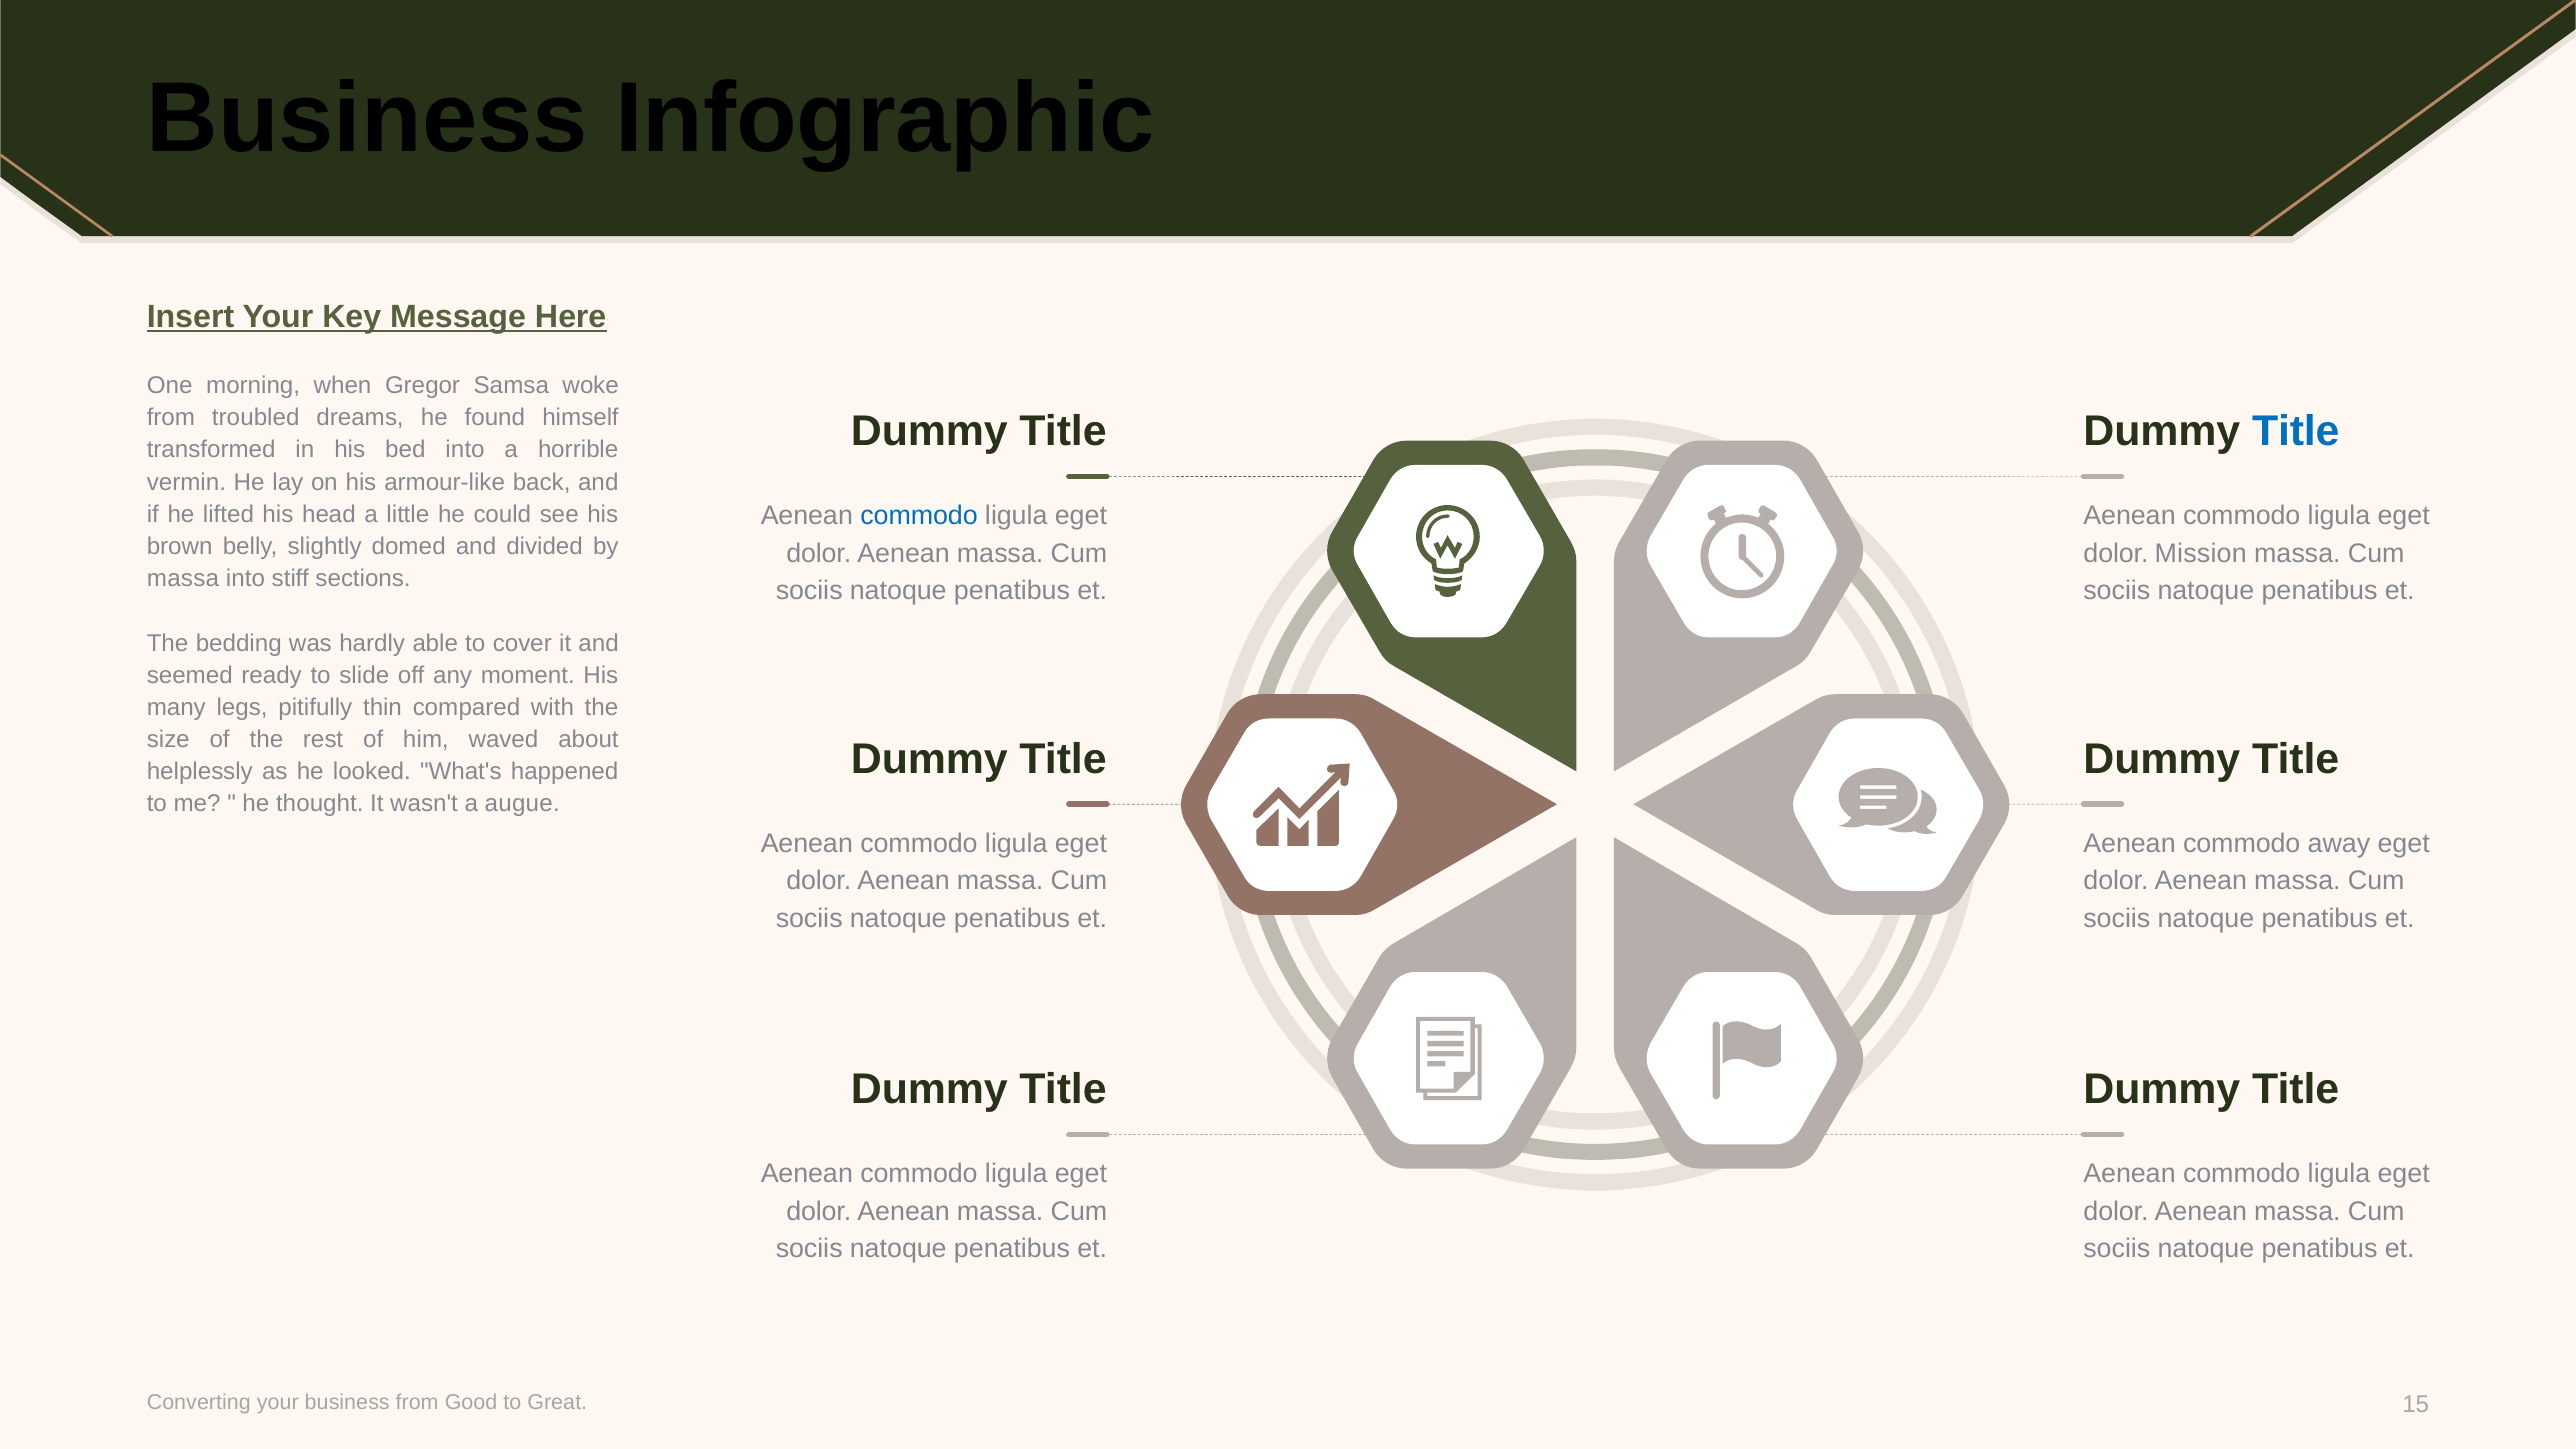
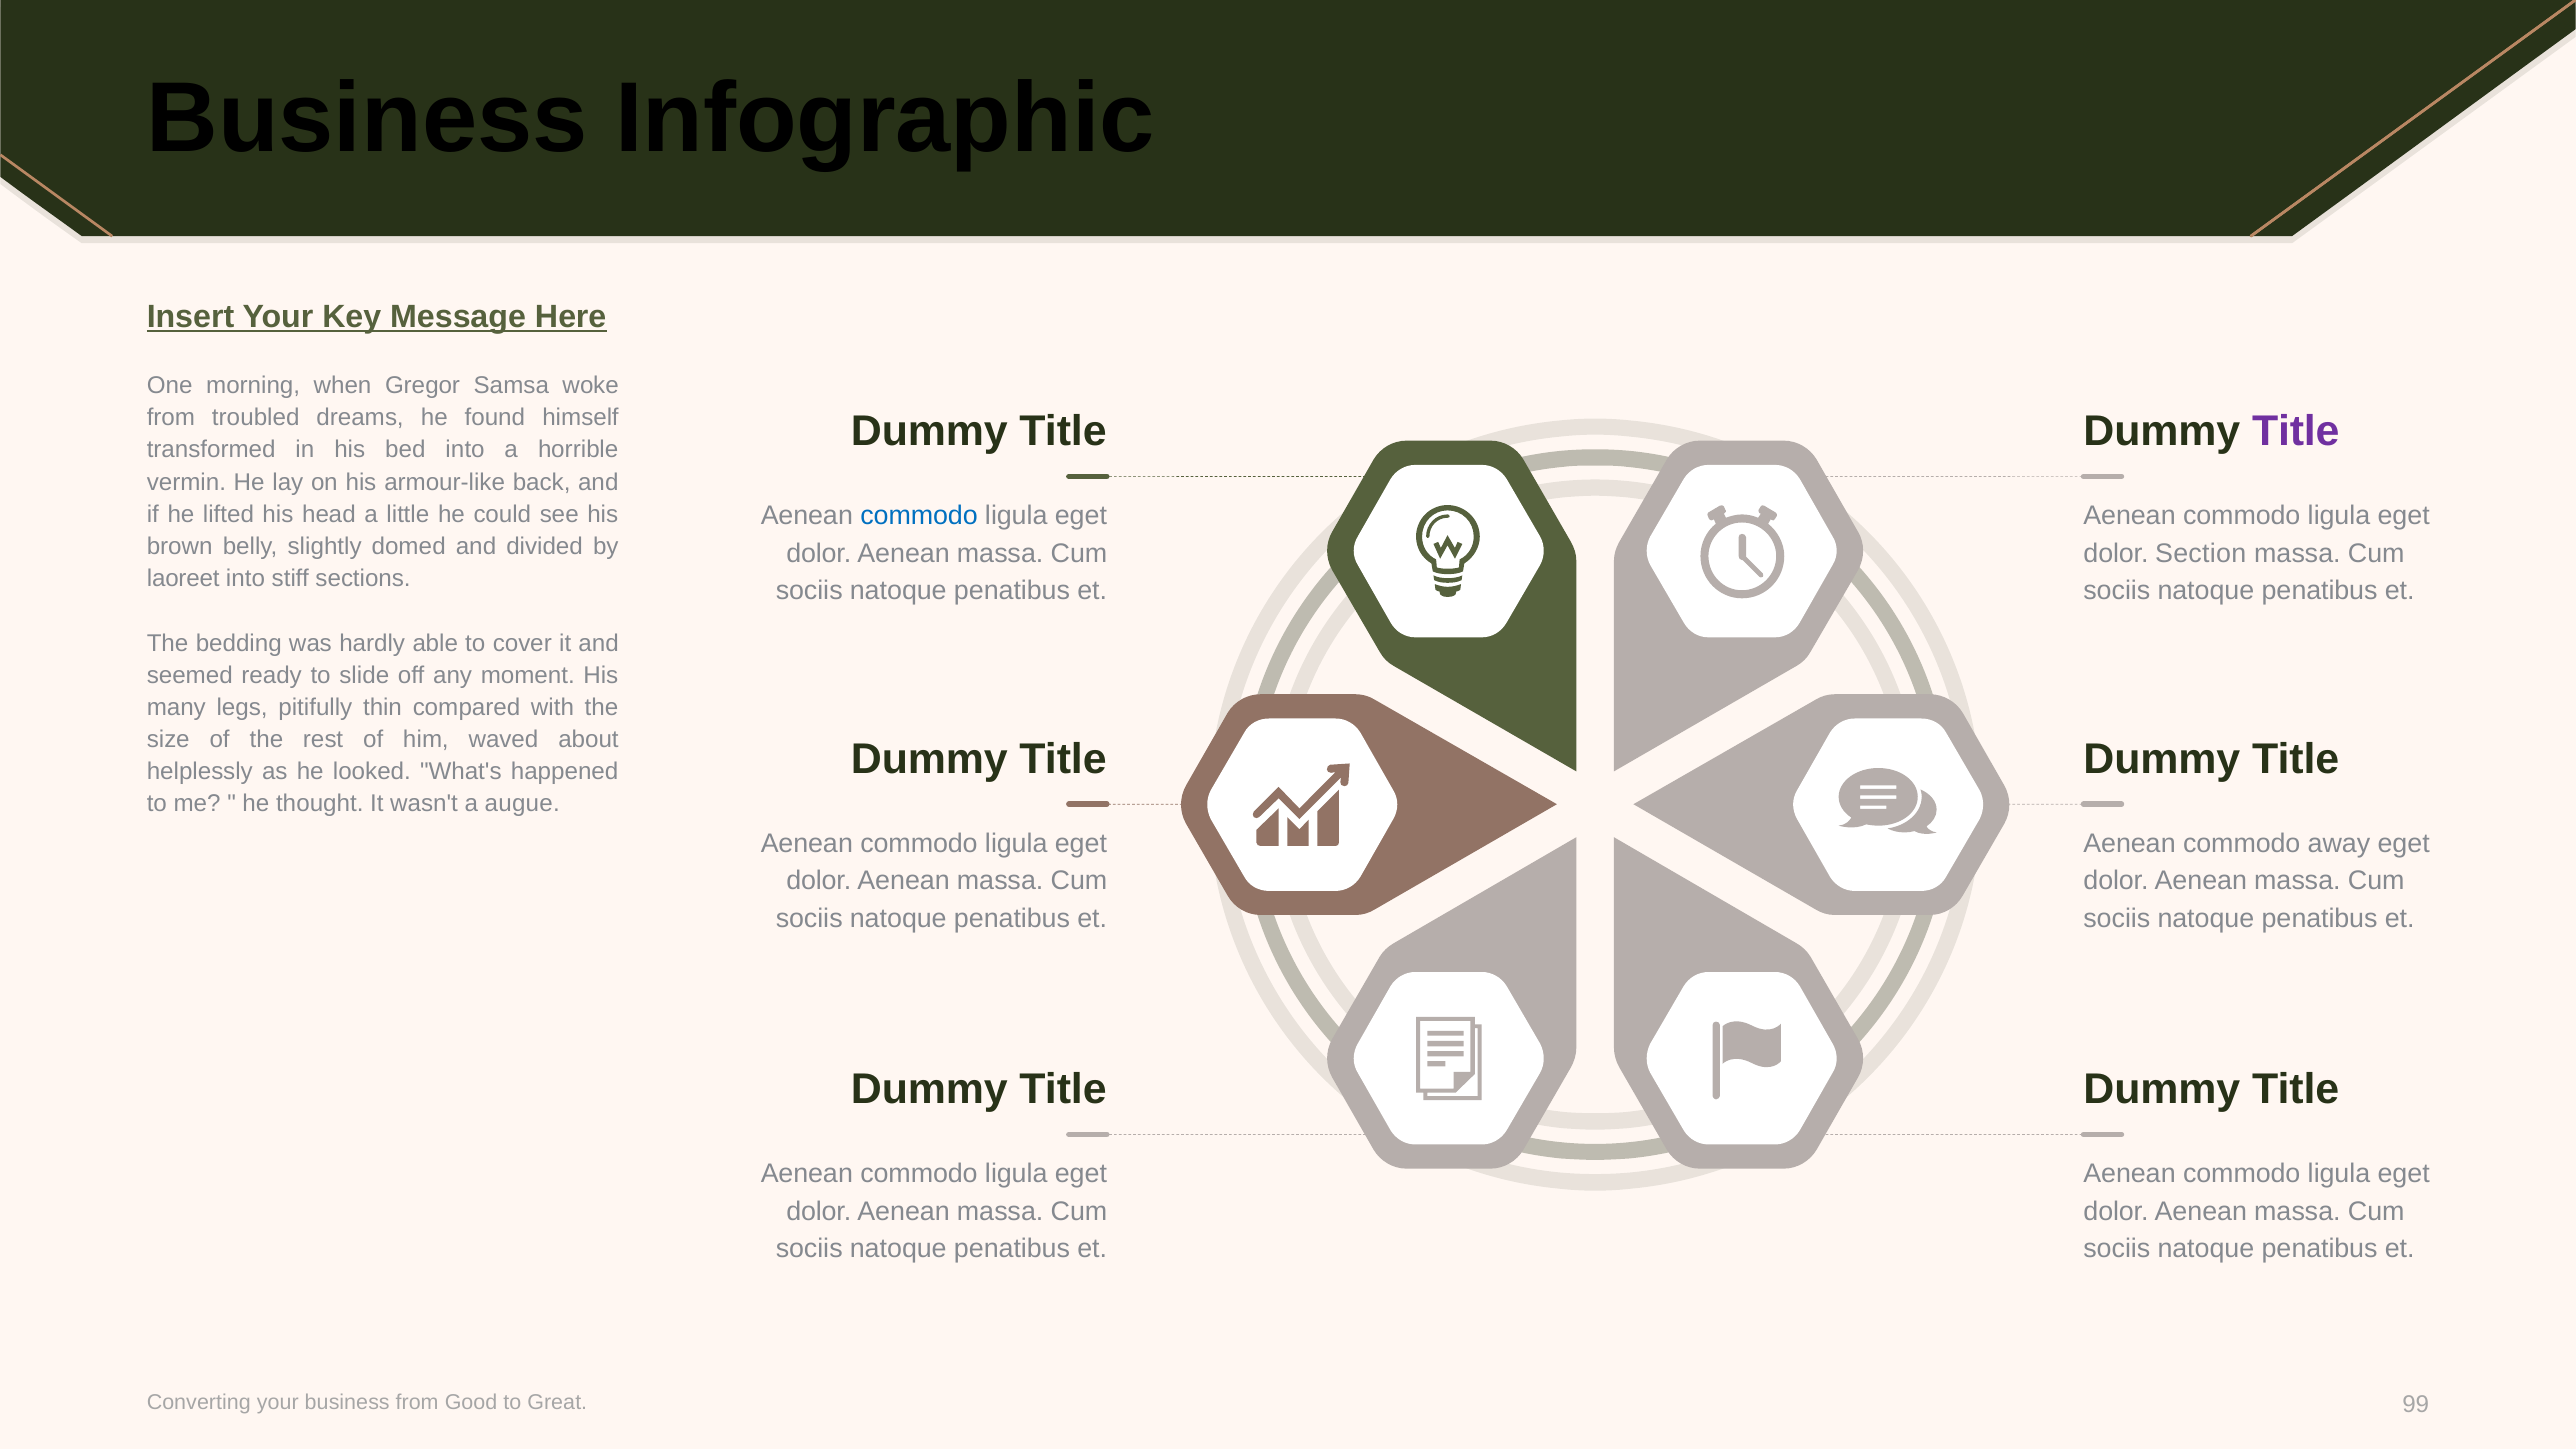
Title colour: blue -> purple (2296, 432)
Mission: Mission -> Section (2201, 553)
massa: massa -> laoreet (183, 579)
15: 15 -> 99 (2416, 1404)
